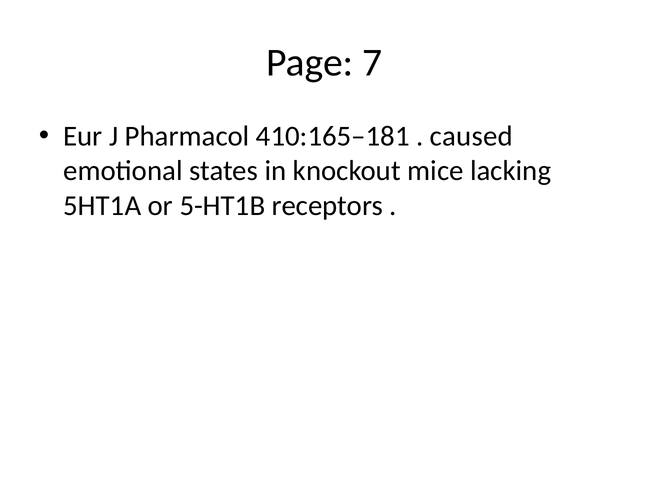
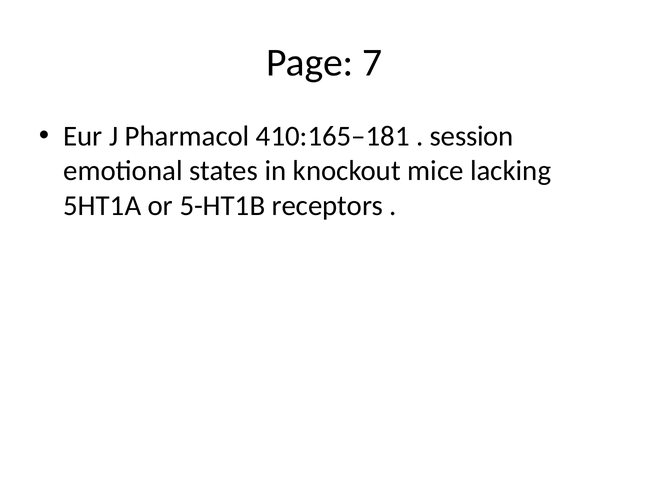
caused: caused -> session (472, 136)
